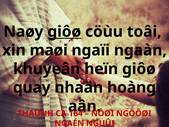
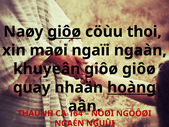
toâi: toâi -> thoi (144, 32)
khuyeân heïn: heïn -> giôø (101, 69)
hoàng underline: none -> present (132, 87)
